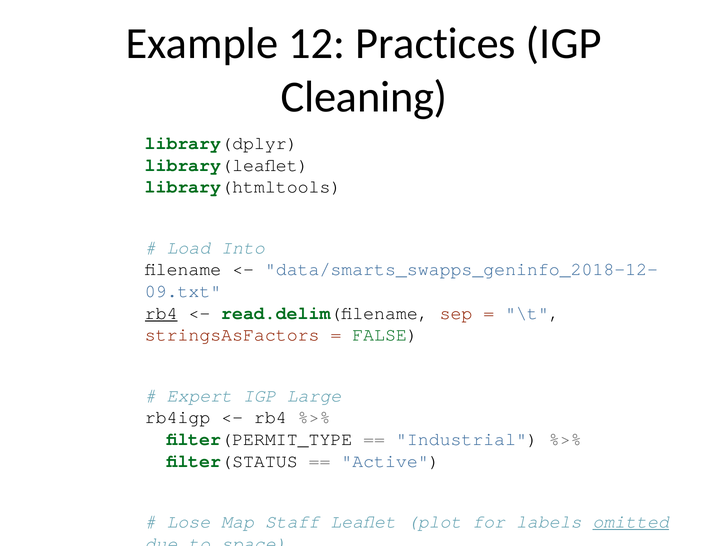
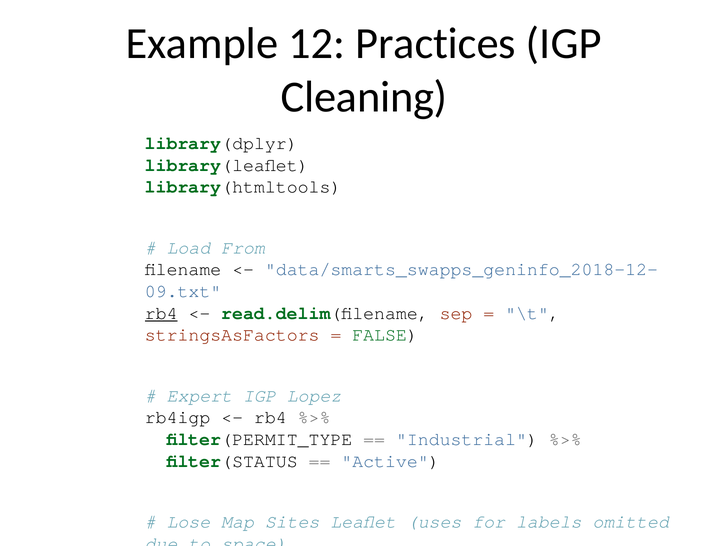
Into: Into -> From (243, 248)
Large: Large -> Lopez (314, 396)
Staff: Staff -> Sites (292, 522)
plot: plot -> uses (434, 522)
omitted underline: present -> none (631, 522)
